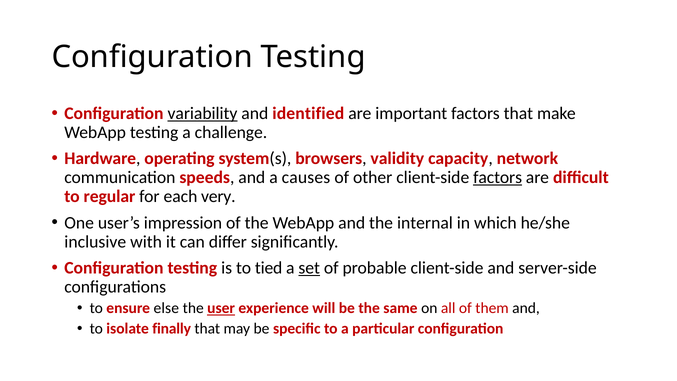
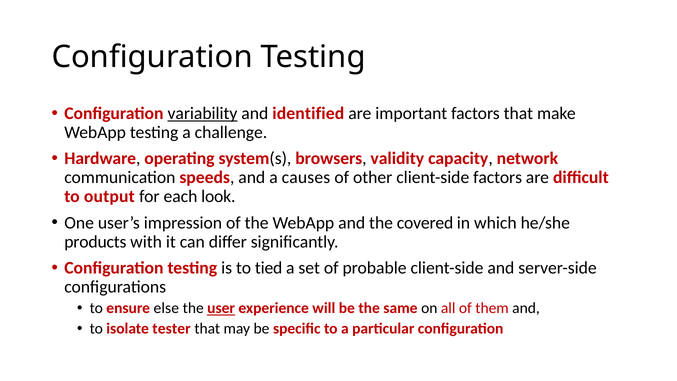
factors underline: present -> none (498, 177)
regular: regular -> output (109, 196)
very: very -> look (218, 196)
internal: internal -> covered (425, 223)
inclusive: inclusive -> products (95, 242)
set underline: present -> none (309, 268)
finally: finally -> tester (172, 328)
